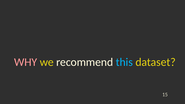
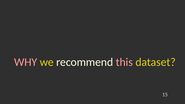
this colour: light blue -> pink (124, 62)
